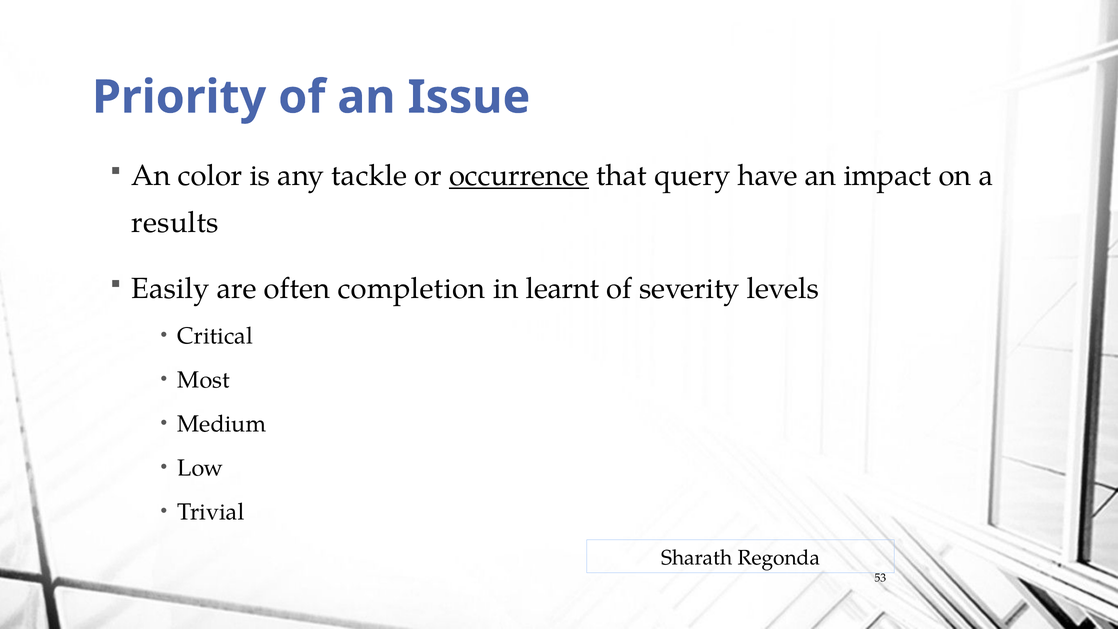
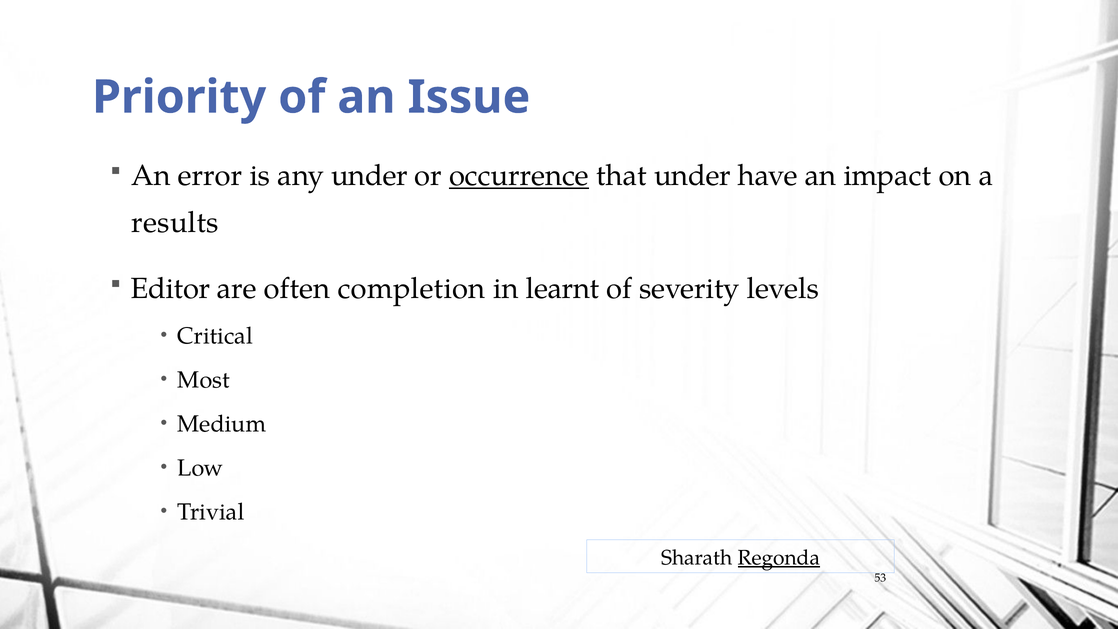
color: color -> error (210, 176)
any tackle: tackle -> under (369, 176)
that query: query -> under (693, 176)
Easily: Easily -> Editor (171, 289)
Regonda underline: none -> present (779, 558)
